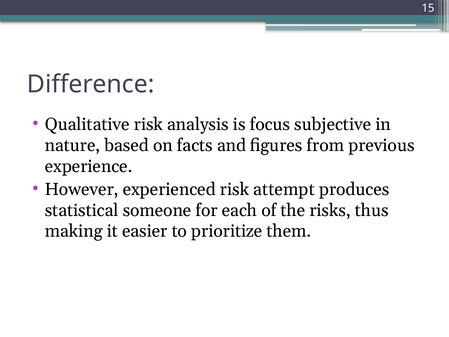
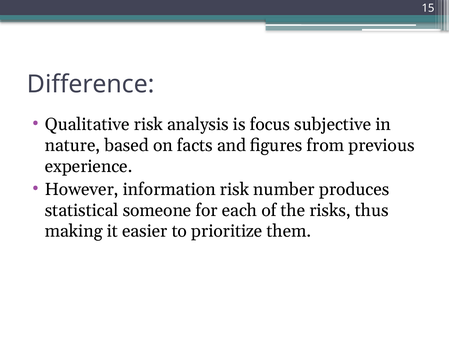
experienced: experienced -> information (169, 189)
attempt: attempt -> number (284, 189)
